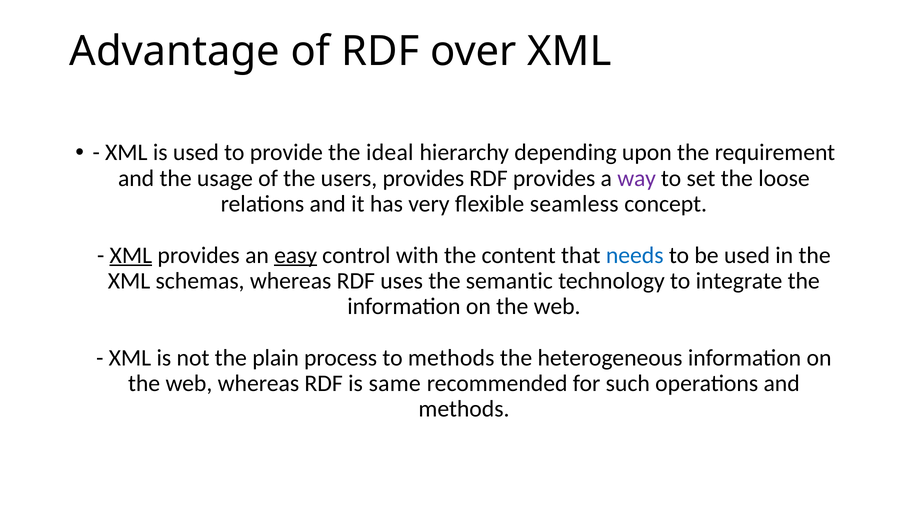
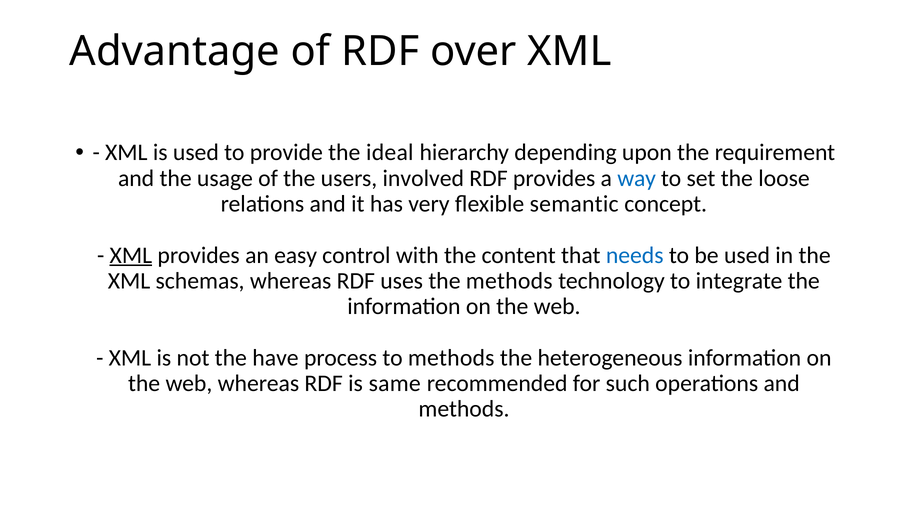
users provides: provides -> involved (423, 178)
way colour: purple -> blue (637, 178)
seamless: seamless -> semantic (574, 204)
easy underline: present -> none (296, 255)
the semantic: semantic -> methods (509, 281)
plain: plain -> have (275, 357)
